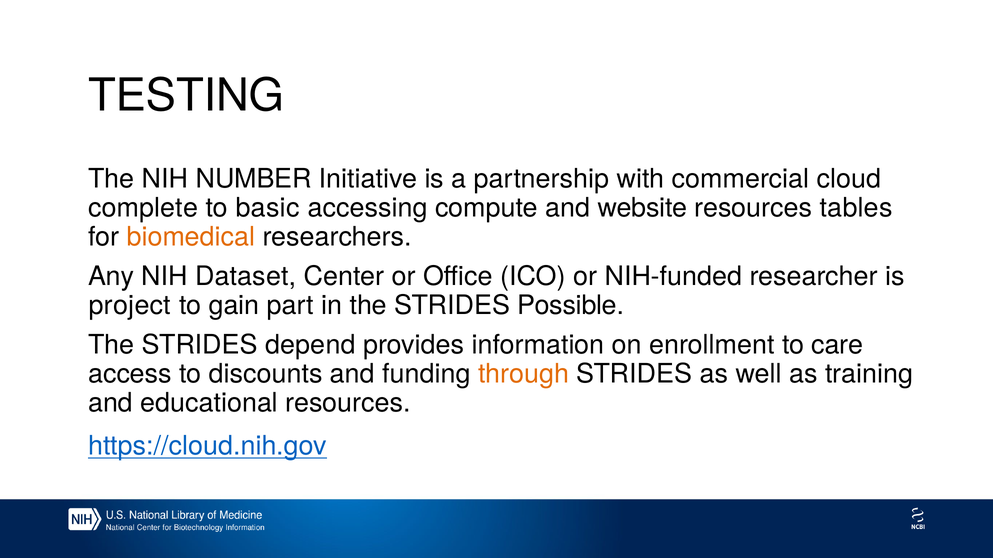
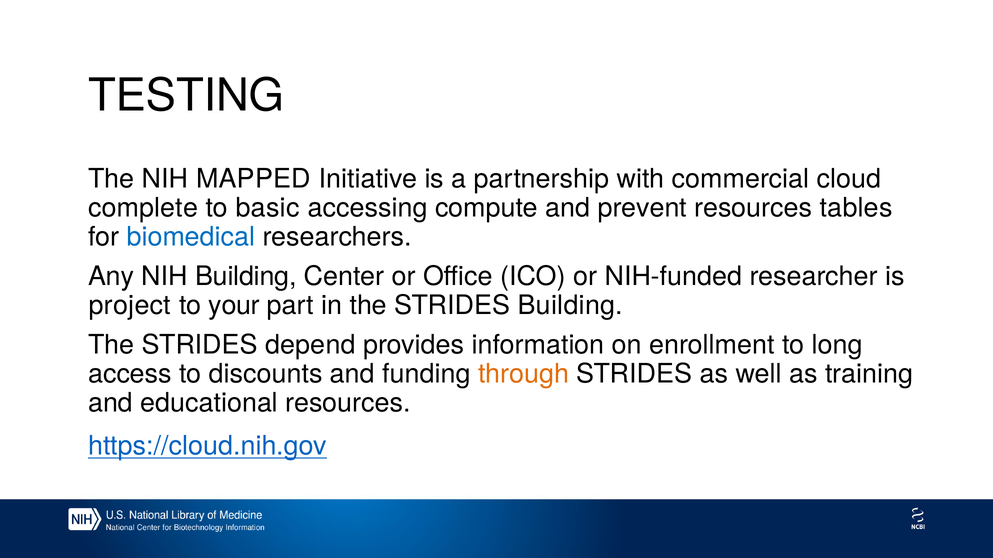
NUMBER: NUMBER -> MAPPED (253, 179)
website: website -> prevent (642, 208)
biomedical colour: orange -> blue (191, 237)
NIH Dataset: Dataset -> Building (246, 277)
gain: gain -> your (234, 306)
STRIDES Possible: Possible -> Building (570, 306)
care: care -> long (837, 345)
